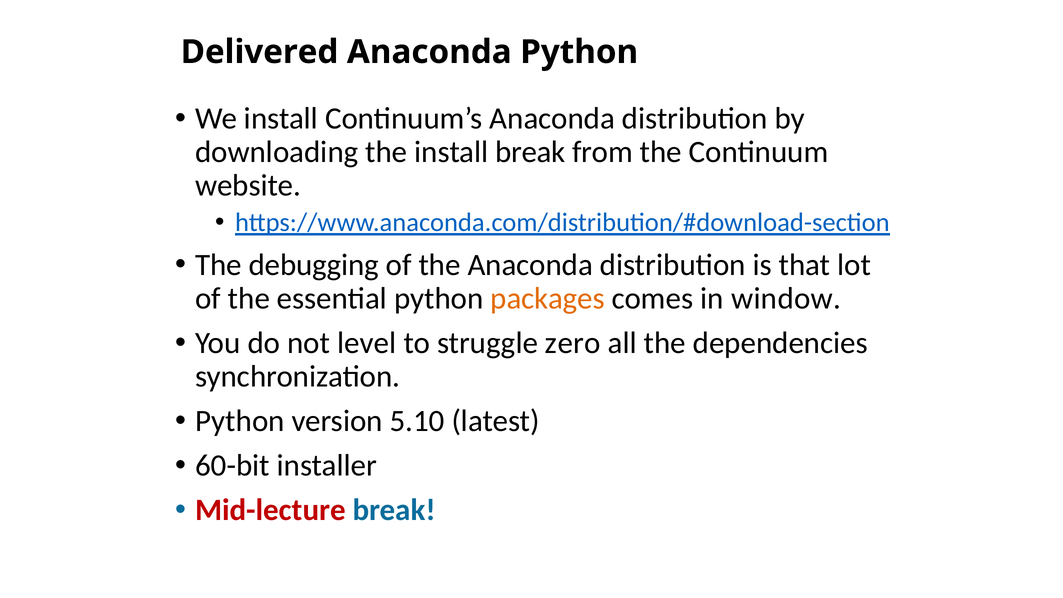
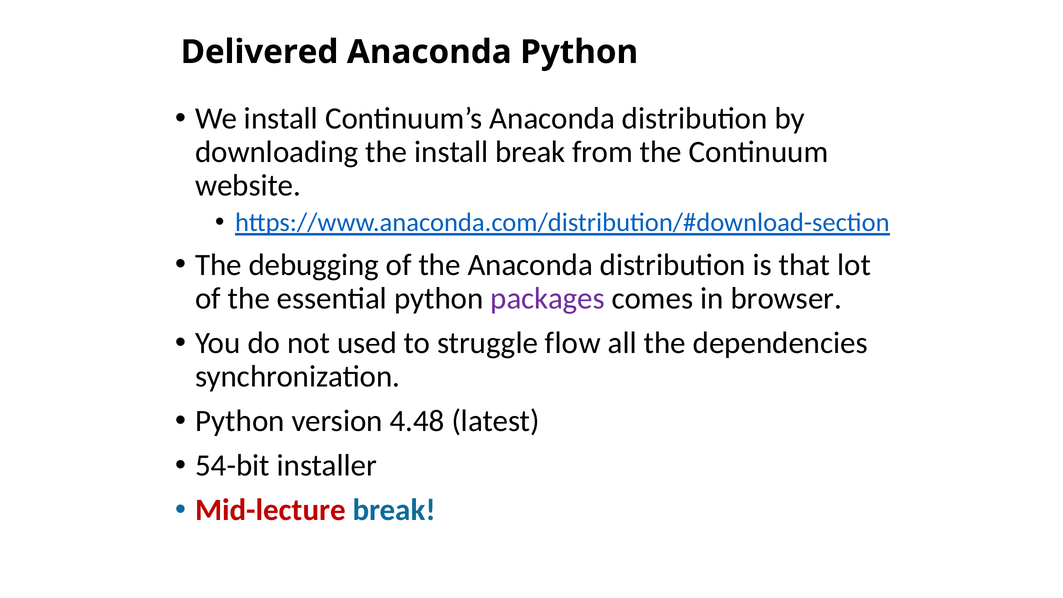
packages colour: orange -> purple (548, 298)
window: window -> browser (786, 298)
level: level -> used (367, 343)
zero: zero -> flow (573, 343)
5.10: 5.10 -> 4.48 (417, 421)
60-bit: 60-bit -> 54-bit (232, 466)
